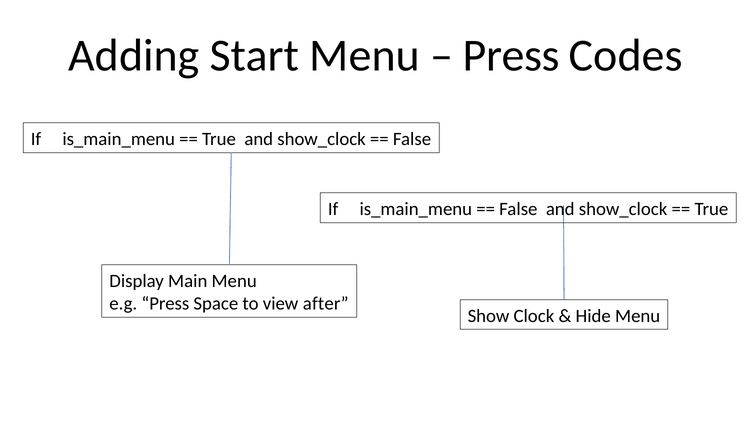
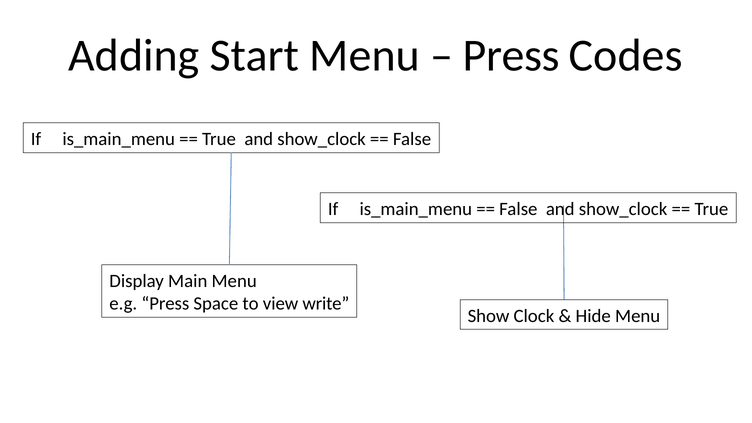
after: after -> write (326, 304)
